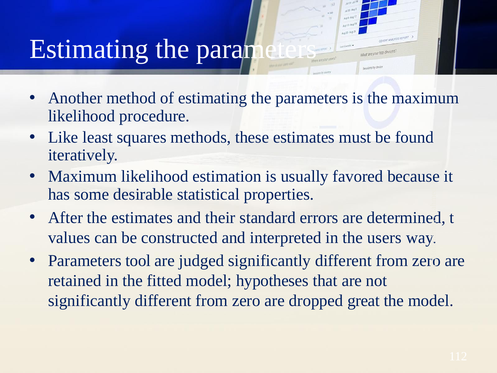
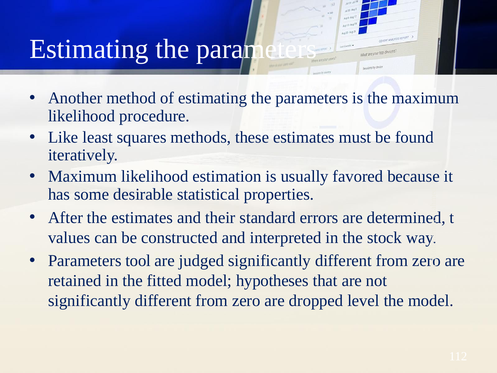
users: users -> stock (384, 237)
great: great -> level (363, 300)
